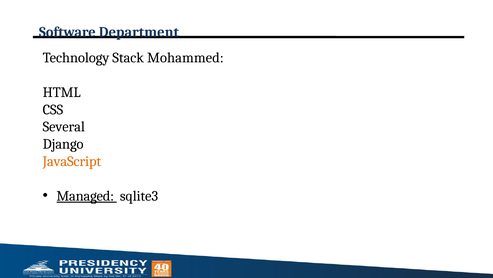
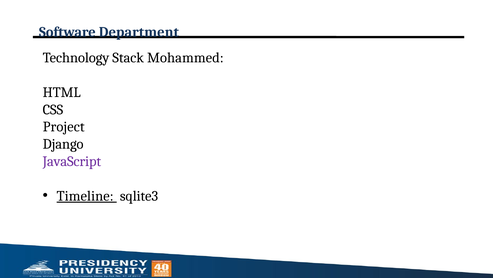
Several: Several -> Project (64, 127)
JavaScript colour: orange -> purple (72, 161)
Managed: Managed -> Timeline (85, 195)
